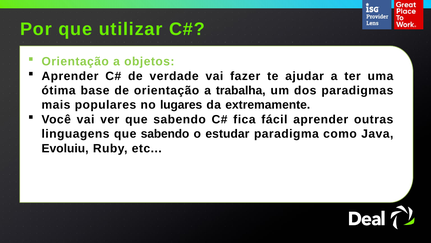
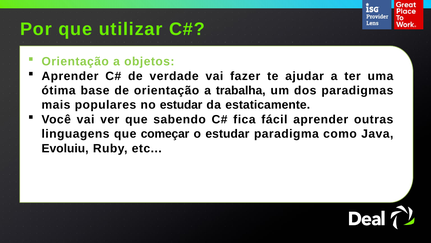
no lugares: lugares -> estudar (181, 105)
extremamente: extremamente -> estaticamente (268, 105)
linguagens que sabendo: sabendo -> começar (165, 134)
